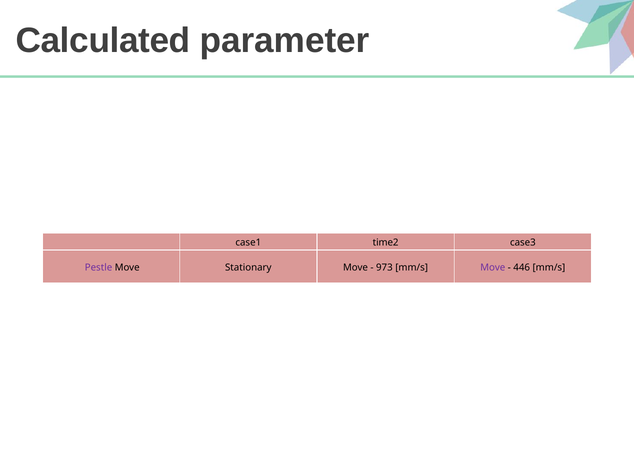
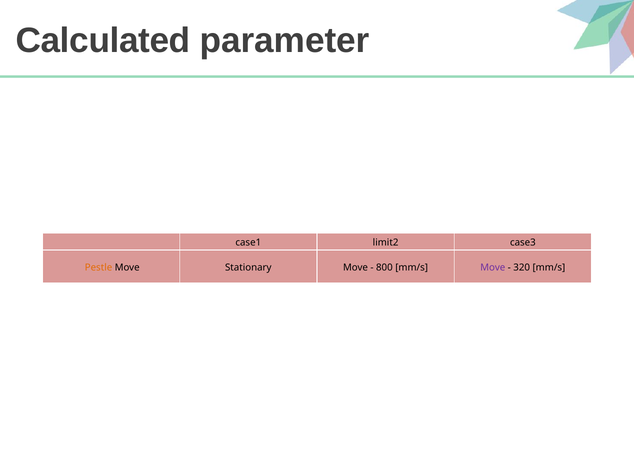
time2: time2 -> limit2 (386, 242)
Pestle colour: purple -> orange (99, 267)
973: 973 -> 800 (384, 267)
446: 446 -> 320 (522, 267)
